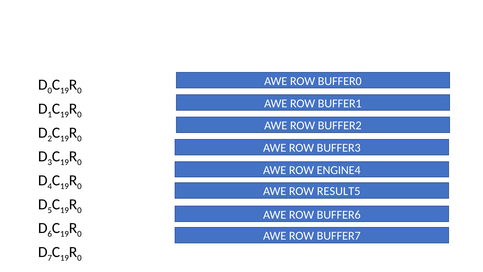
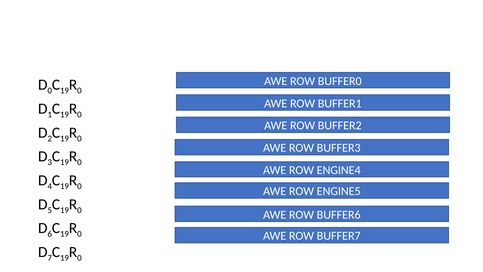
RESULT5: RESULT5 -> ENGINE5 (339, 191)
